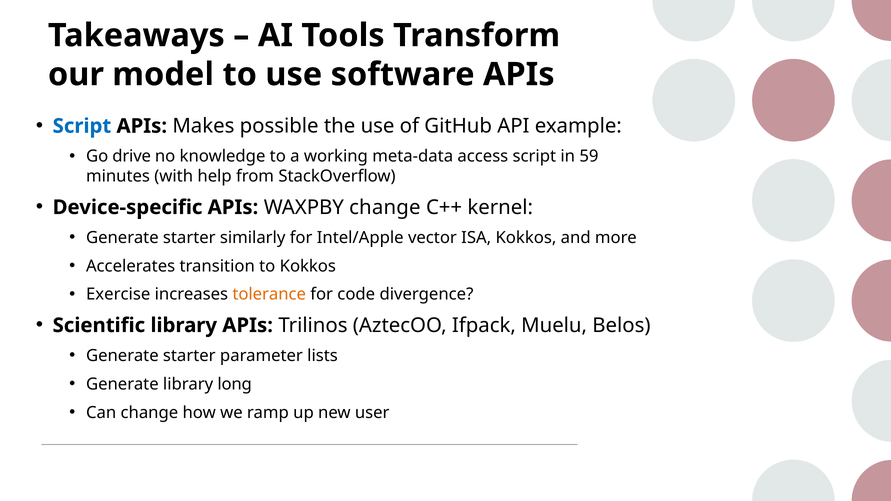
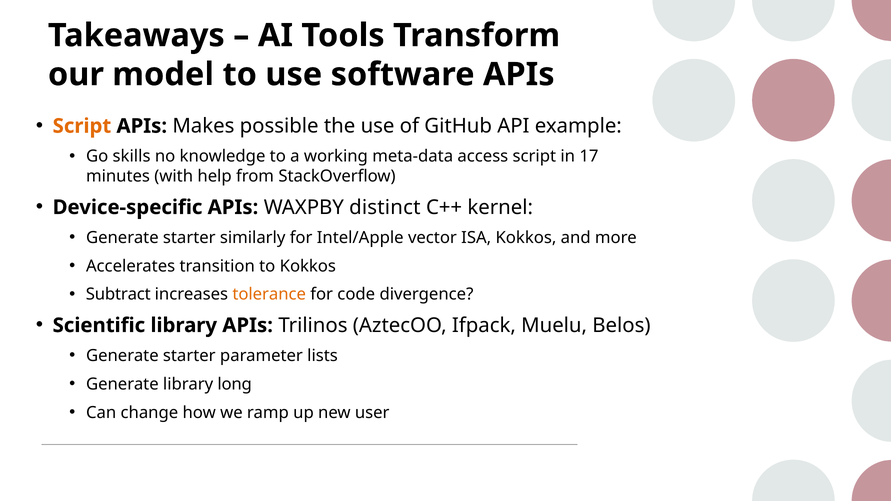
Script colour: blue -> orange (82, 126)
drive: drive -> skills (132, 156)
59: 59 -> 17 (589, 156)
WAXPBY change: change -> distinct (385, 207)
Exercise: Exercise -> Subtract (118, 295)
